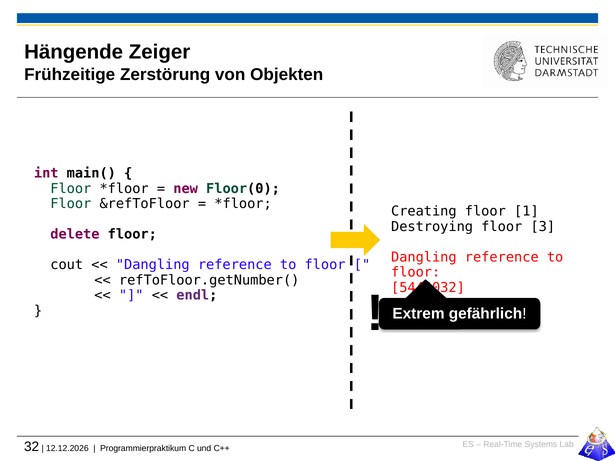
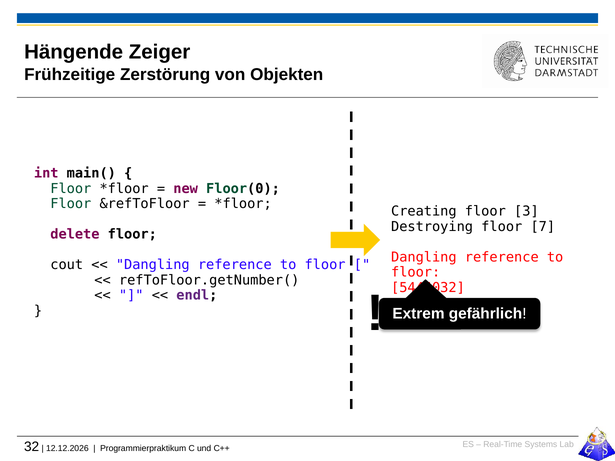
1: 1 -> 3 (526, 211)
3: 3 -> 7 (543, 227)
